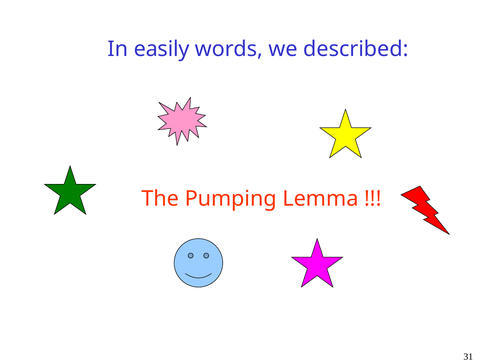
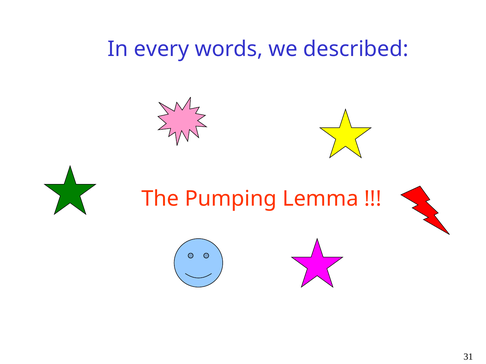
easily: easily -> every (162, 49)
